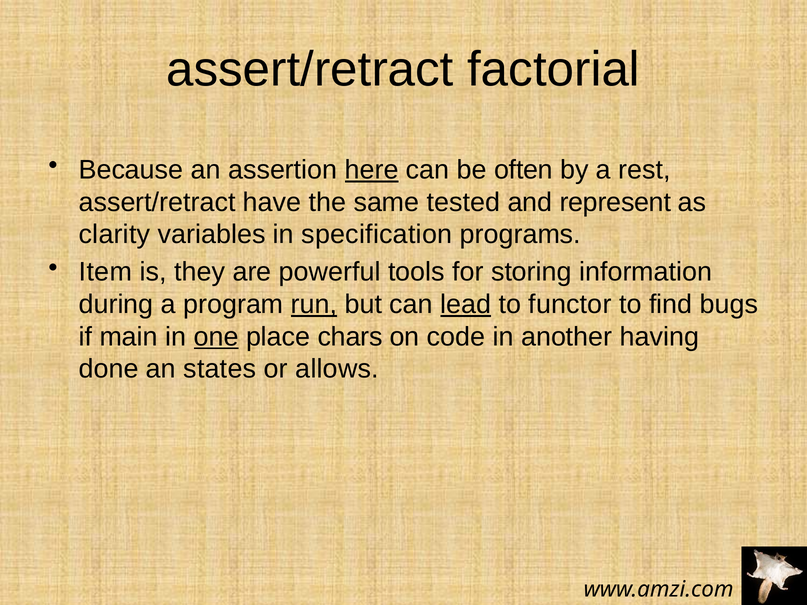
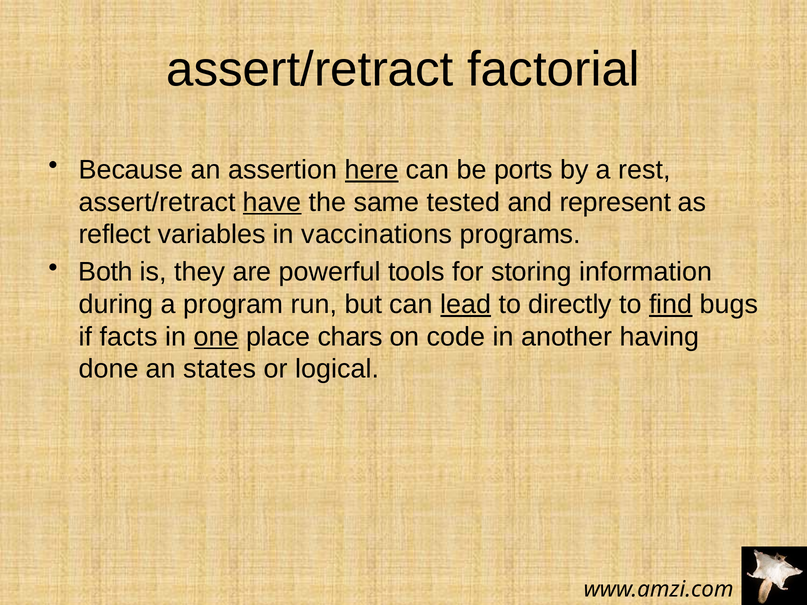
often: often -> ports (524, 170)
have underline: none -> present (272, 202)
clarity: clarity -> reflect (115, 235)
specification: specification -> vaccinations (377, 235)
Item: Item -> Both (106, 272)
run underline: present -> none (314, 305)
functor: functor -> directly (570, 305)
find underline: none -> present (671, 305)
main: main -> facts (129, 337)
allows: allows -> logical (337, 369)
